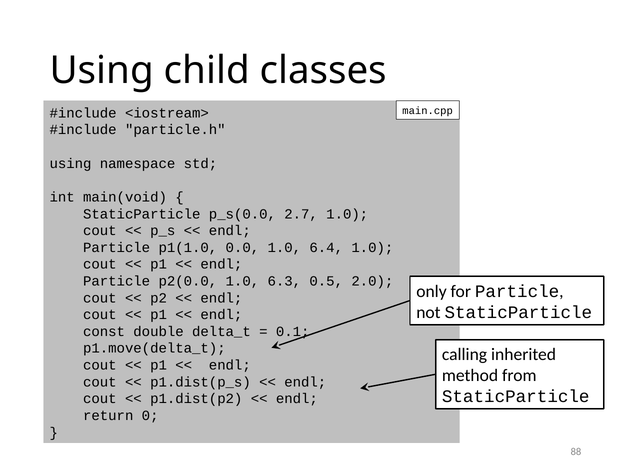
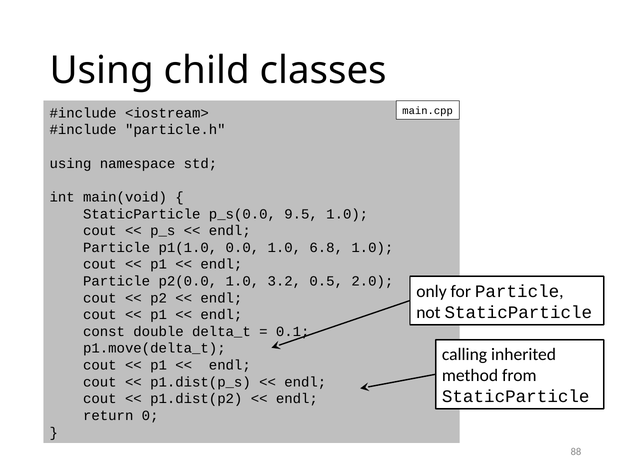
2.7: 2.7 -> 9.5 (301, 214)
6.4: 6.4 -> 6.8 (326, 248)
6.3: 6.3 -> 3.2 (284, 281)
